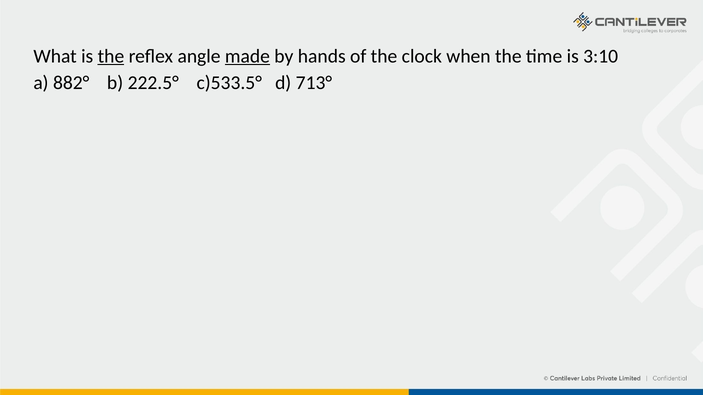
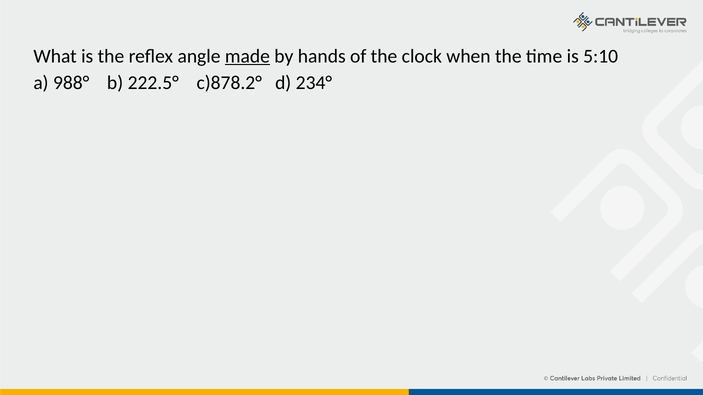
the underline: present -> none (111, 56)
3:10: 3:10 -> 5:10 (601, 56)
882°: 882° -> 988° (71, 83)
c)533.5°: c)533.5° -> c)878.2° (229, 83)
713°: 713° -> 234° (314, 83)
